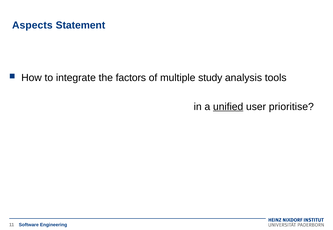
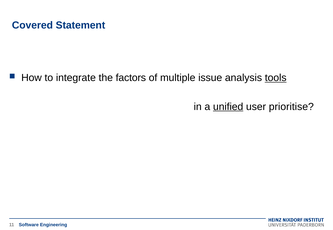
Aspects: Aspects -> Covered (32, 25)
study: study -> issue (210, 78)
tools underline: none -> present (276, 78)
